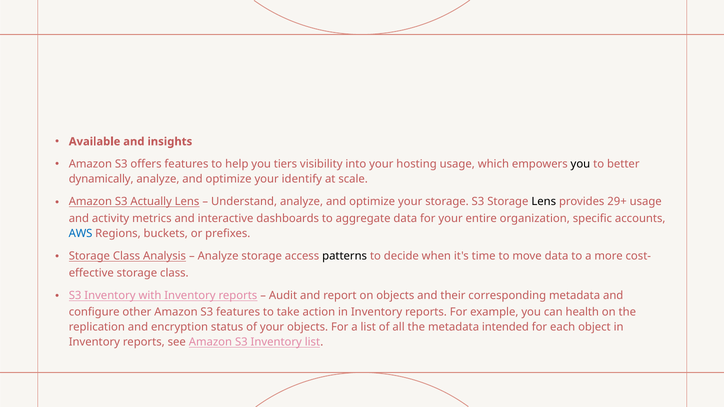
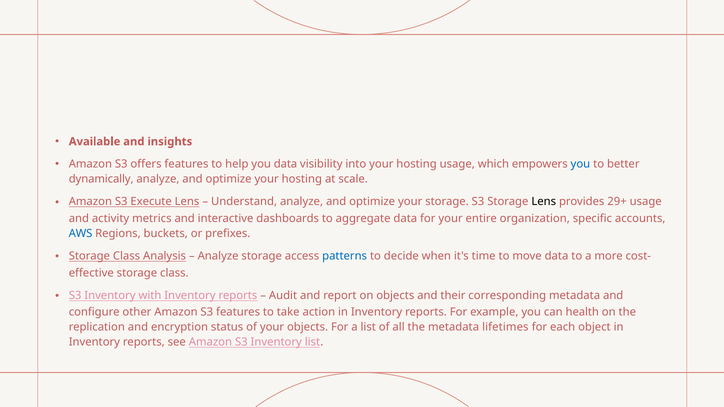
you tiers: tiers -> data (285, 164)
you colour: black -> blue (580, 164)
optimize your identify: identify -> hosting (302, 179)
Actually: Actually -> Execute (151, 202)
patterns colour: black -> blue (345, 256)
intended: intended -> lifetimes (505, 327)
